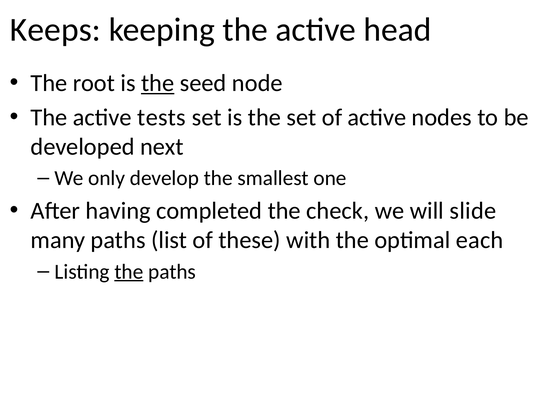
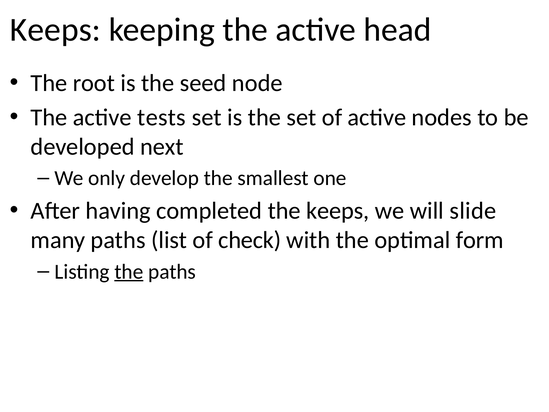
the underline: present -> none (158, 83)
the check: check -> keeps (338, 211)
these: these -> check (250, 240)
each: each -> form (480, 240)
